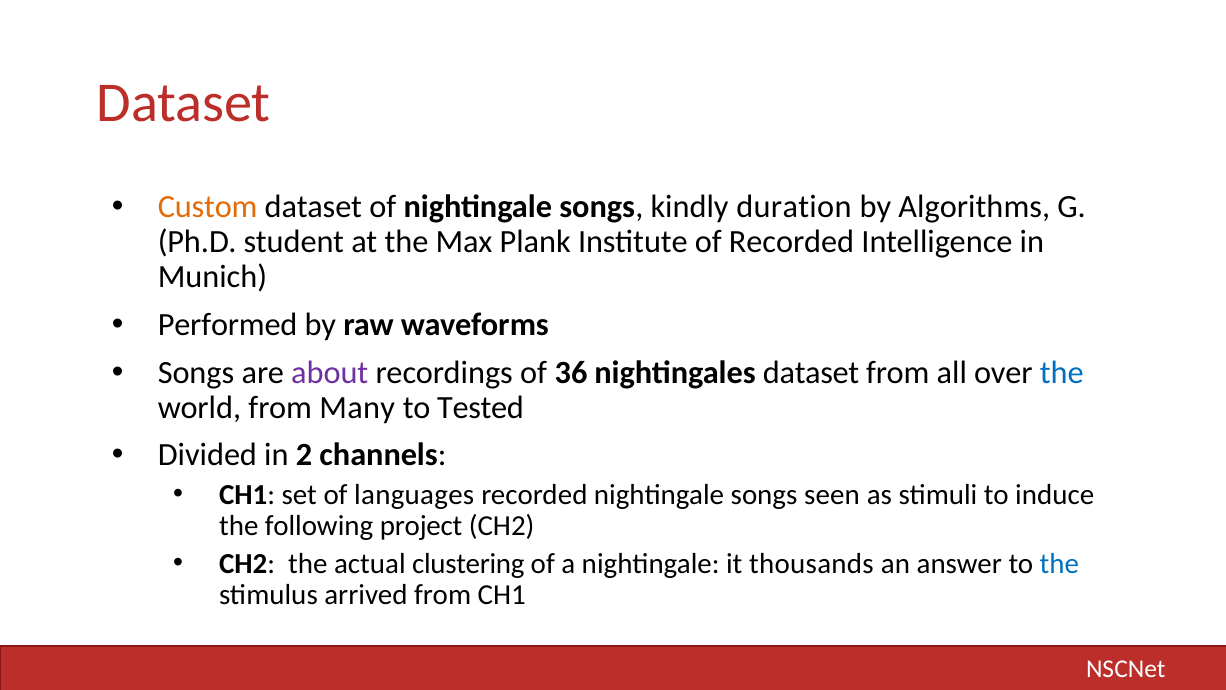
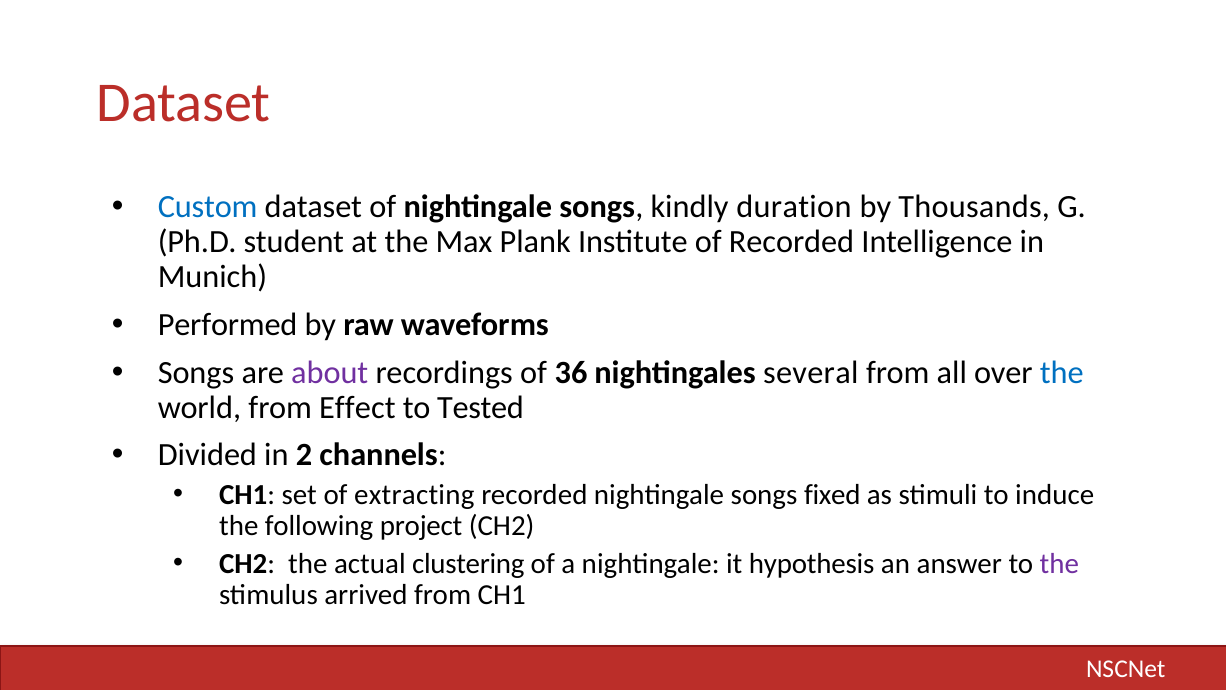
Custom colour: orange -> blue (208, 207)
Algorithms: Algorithms -> Thousands (974, 207)
nightingales dataset: dataset -> several (811, 372)
Many: Many -> Effect (357, 407)
languages: languages -> extracting (414, 495)
seen: seen -> fixed (832, 495)
thousands: thousands -> hypothesis (812, 563)
the colour: blue -> purple (1059, 563)
